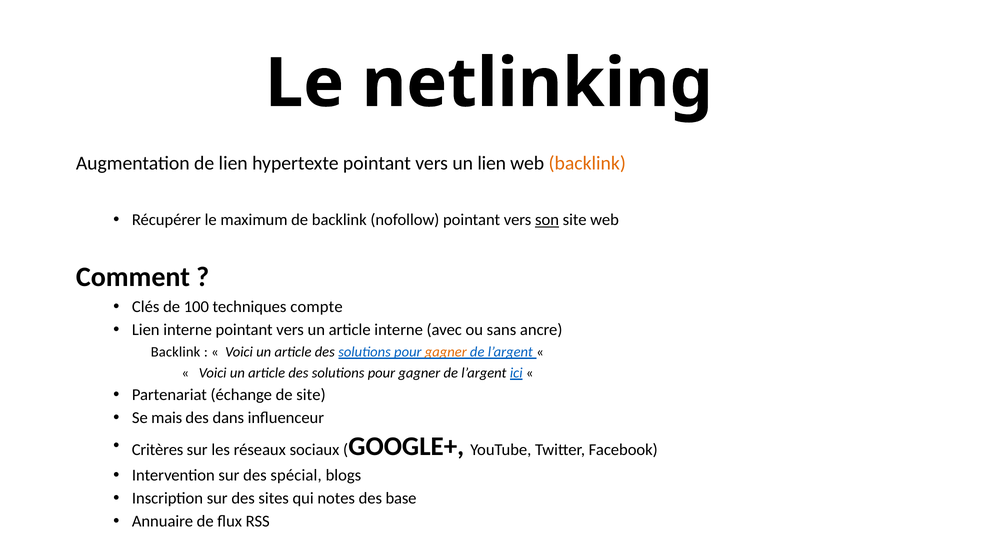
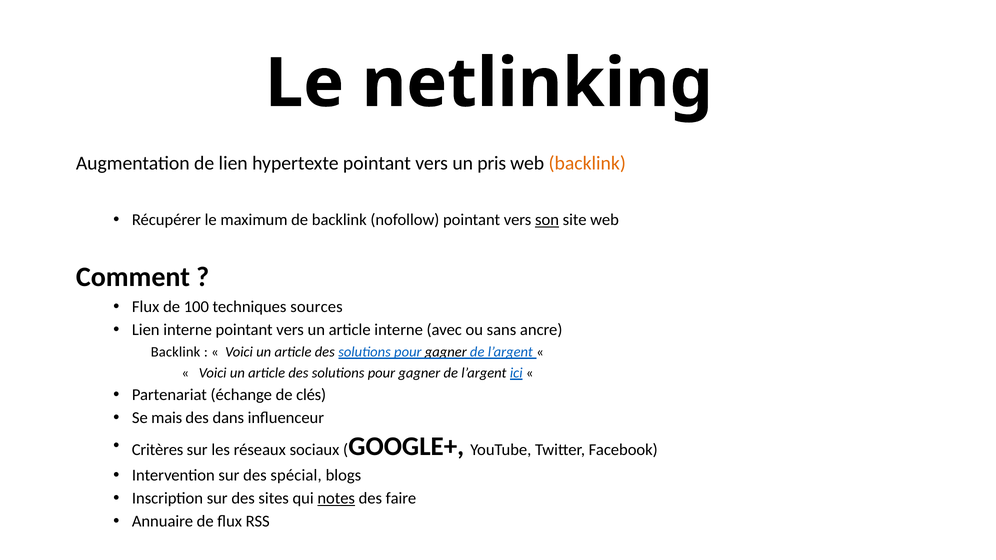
un lien: lien -> pris (492, 163)
Clés: Clés -> Flux (146, 307)
compte: compte -> sources (317, 307)
gagner colour: orange -> black (446, 352)
de site: site -> clés (311, 395)
notes underline: none -> present (336, 499)
base: base -> faire (401, 499)
